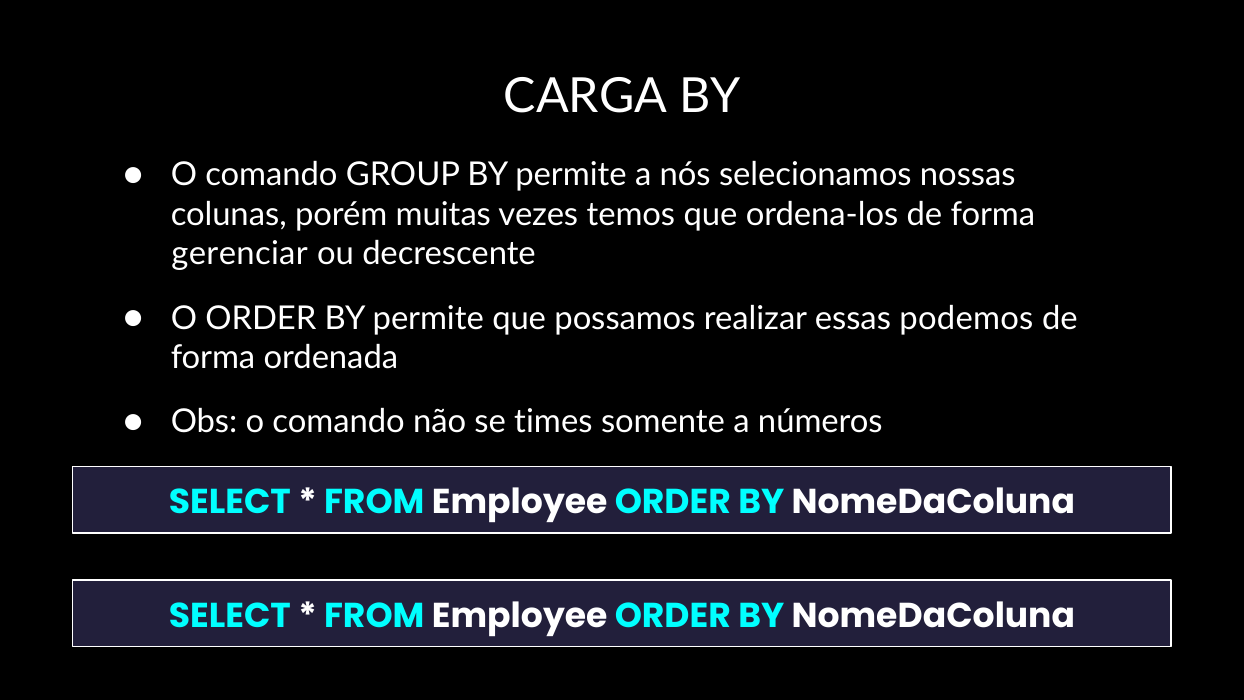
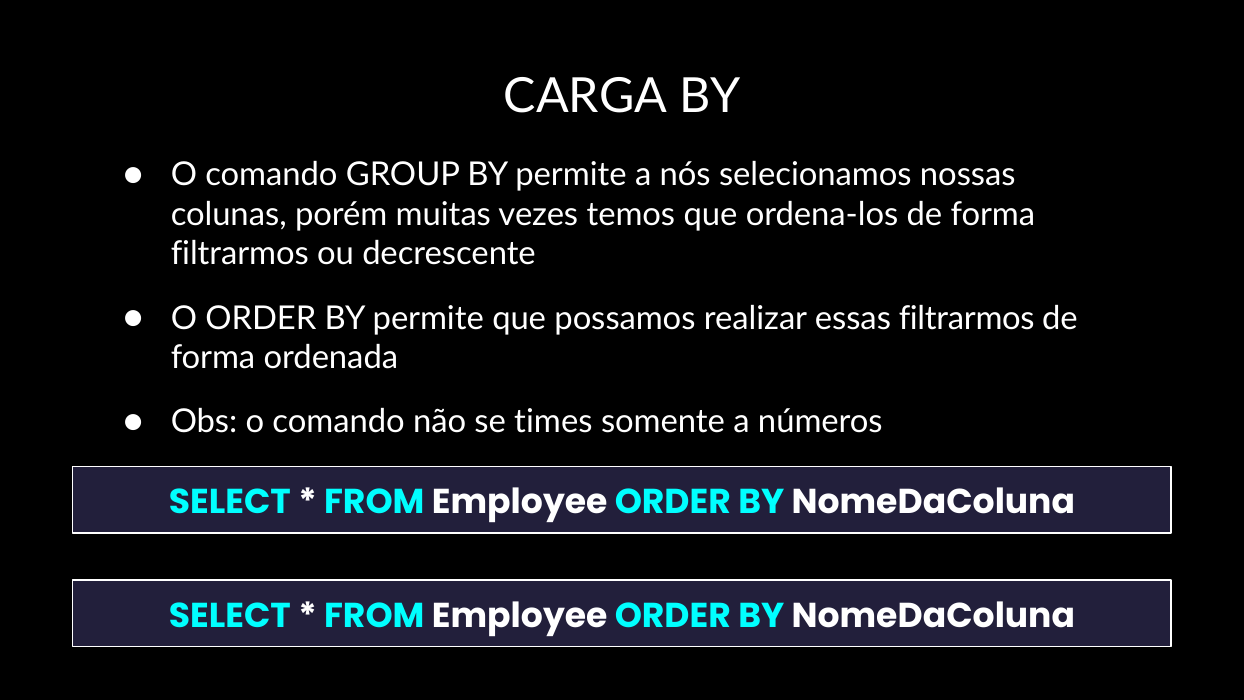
gerenciar: gerenciar -> filtrarmos (240, 254)
essas podemos: podemos -> filtrarmos (967, 318)
